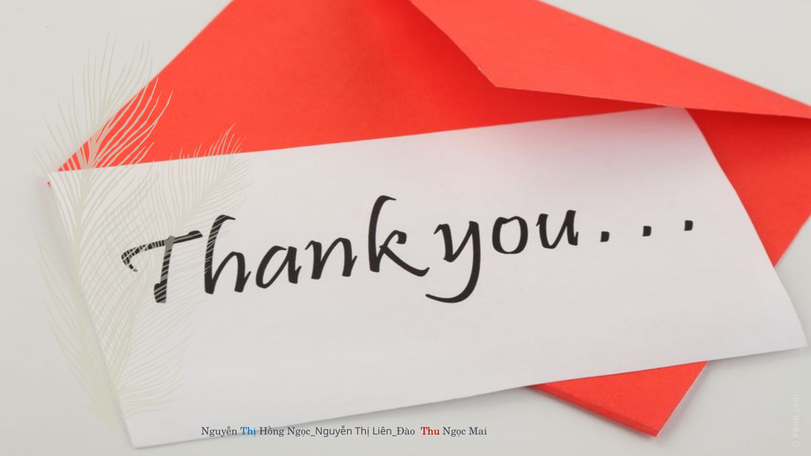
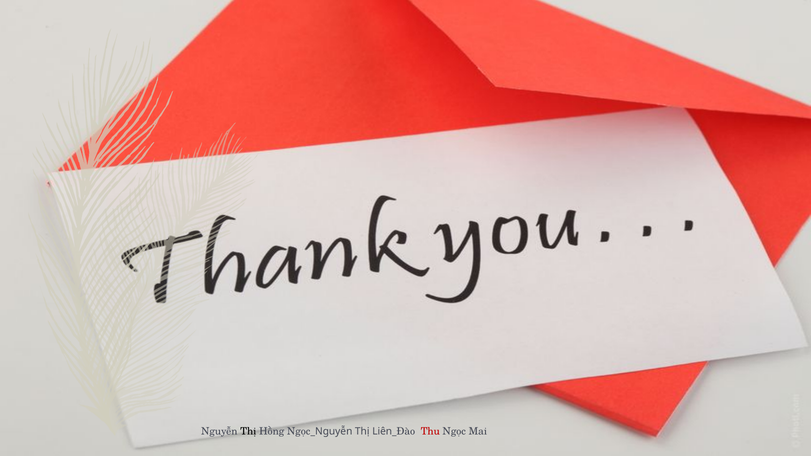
Thị colour: blue -> black (248, 432)
